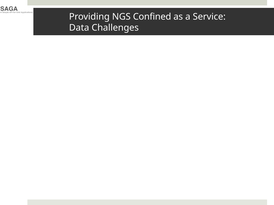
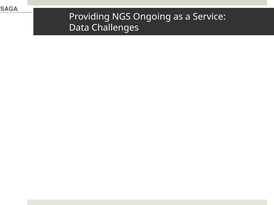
Confined: Confined -> Ongoing (152, 17)
